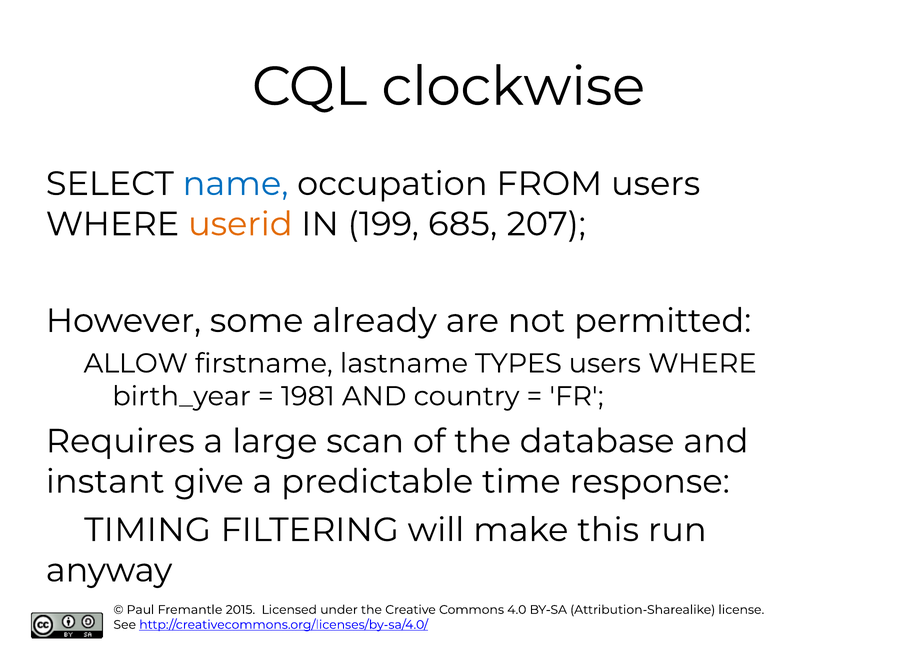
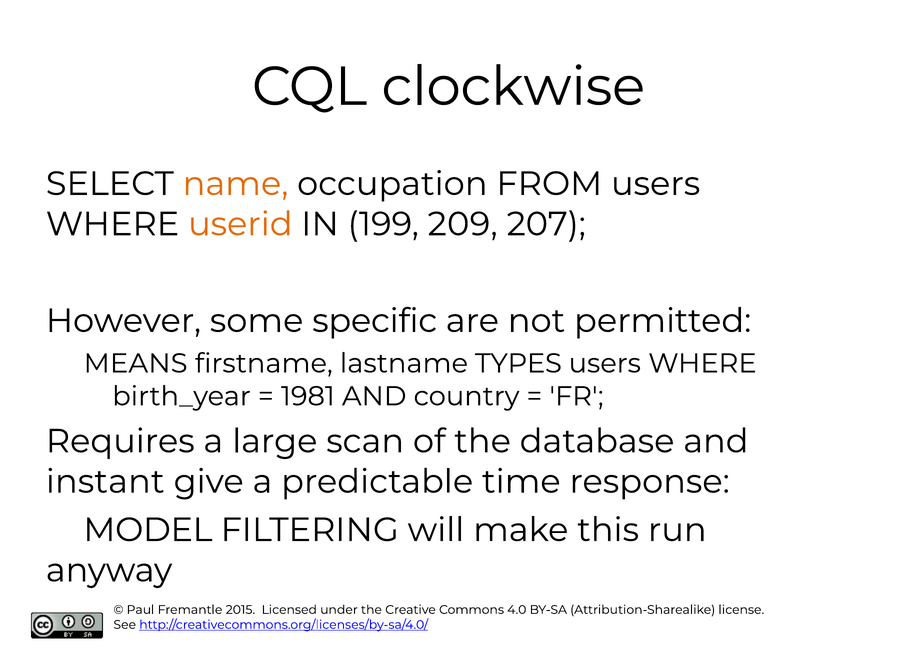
name colour: blue -> orange (236, 184)
685: 685 -> 209 (463, 224)
already: already -> specific (375, 321)
ALLOW: ALLOW -> MEANS (136, 364)
TIMING: TIMING -> MODEL (148, 531)
